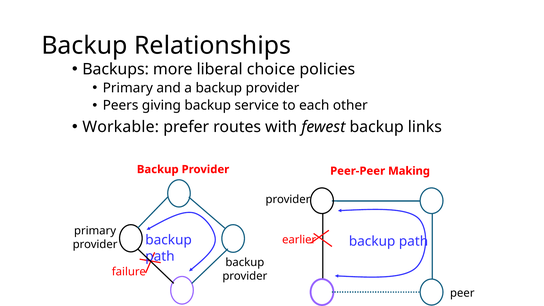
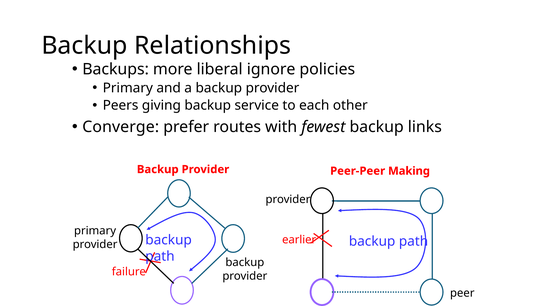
choice: choice -> ignore (271, 69)
Workable: Workable -> Converge (121, 127)
